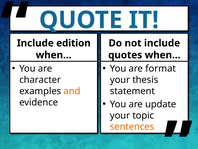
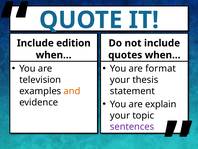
character: character -> television (40, 80)
update: update -> explain (161, 104)
sentences colour: orange -> purple (132, 126)
